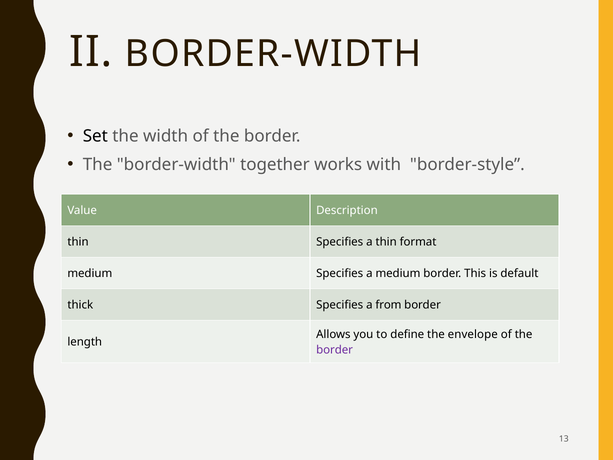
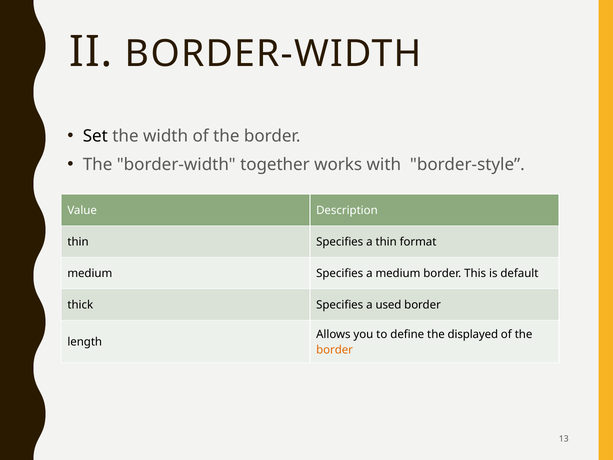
from: from -> used (388, 305)
envelope: envelope -> displayed (473, 334)
border colour: purple -> orange (335, 350)
